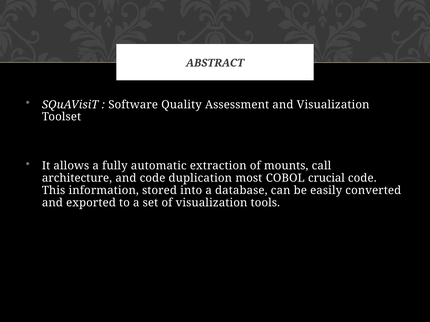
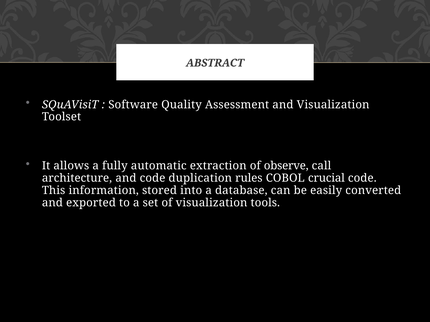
mounts: mounts -> observe (286, 166)
most: most -> rules (249, 178)
